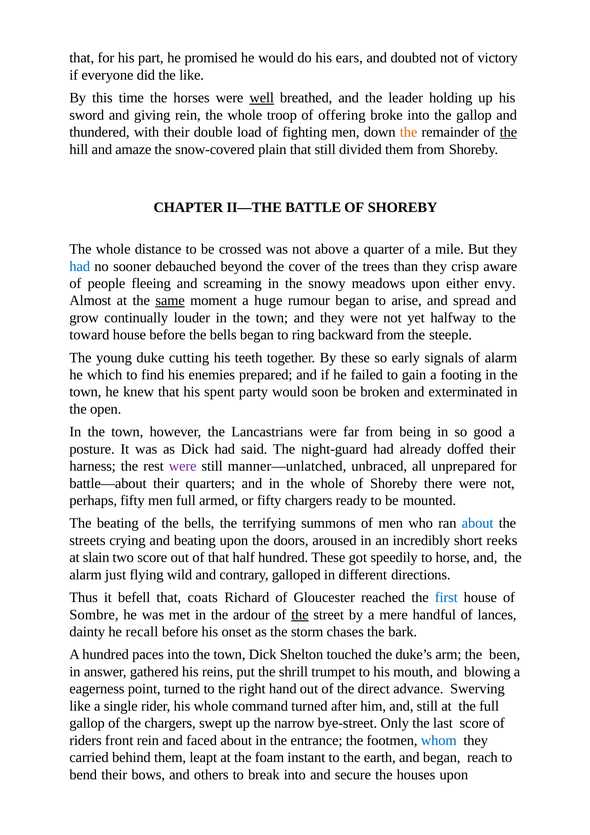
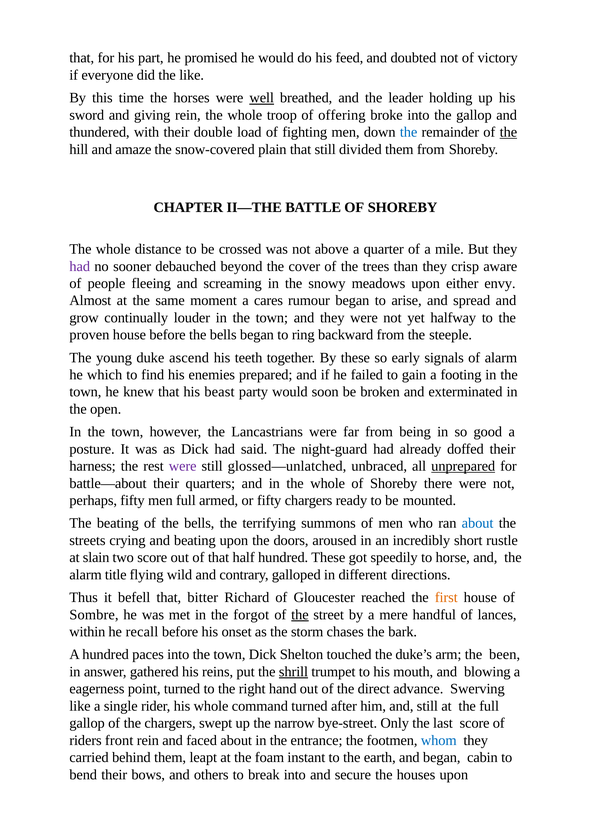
ears: ears -> feed (349, 58)
the colour: orange -> blue (409, 132)
had colour: blue -> purple (80, 266)
same underline: present -> none (170, 301)
huge: huge -> cares (268, 301)
toward: toward -> proven (89, 335)
cutting: cutting -> ascend (189, 358)
spent: spent -> beast (219, 392)
manner—unlatched: manner—unlatched -> glossed—unlatched (287, 466)
unprepared underline: none -> present (463, 466)
reeks: reeks -> rustle (502, 540)
just: just -> title (116, 575)
coats: coats -> bitter (203, 597)
first colour: blue -> orange (446, 597)
ardour: ardour -> forgot (251, 615)
dainty: dainty -> within (87, 632)
shrill underline: none -> present (293, 672)
reach: reach -> cabin (482, 757)
